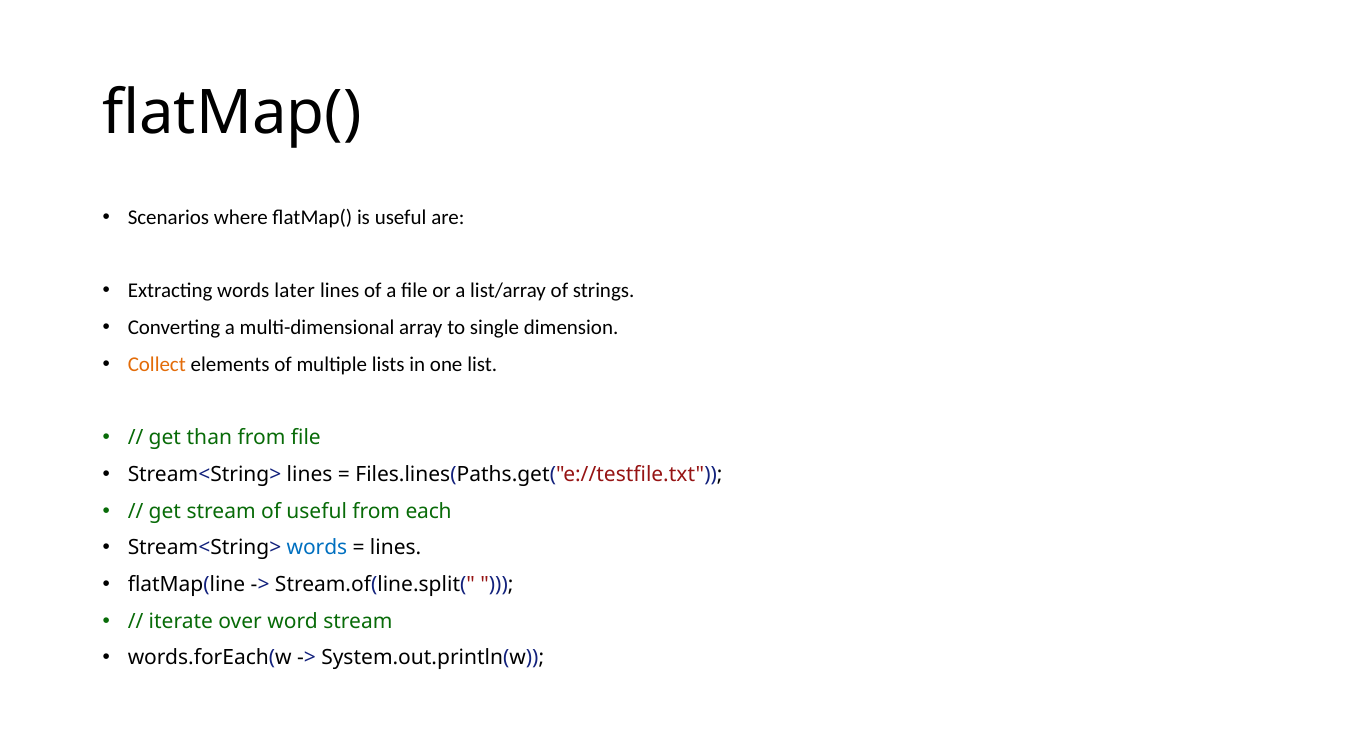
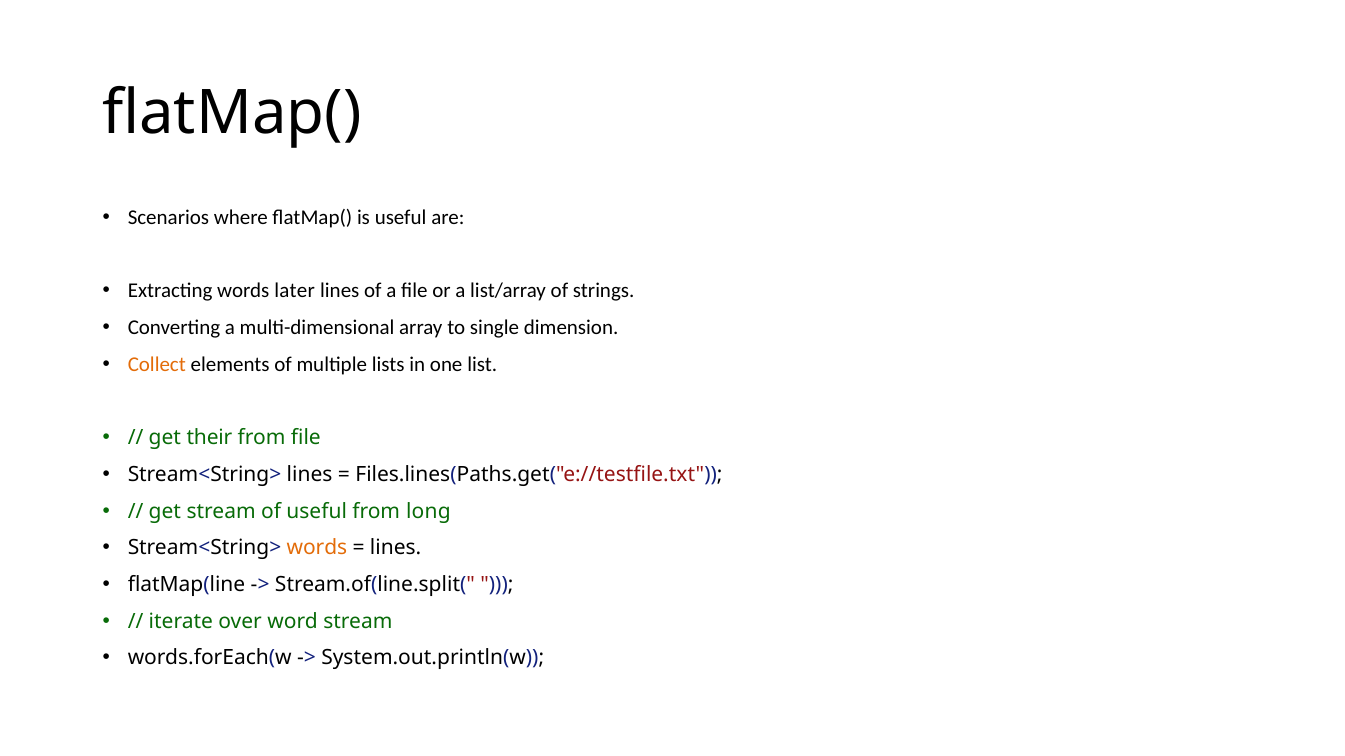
than: than -> their (209, 438)
each: each -> long (428, 511)
words colour: blue -> orange (317, 548)
